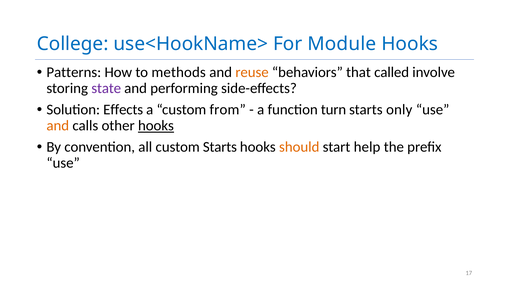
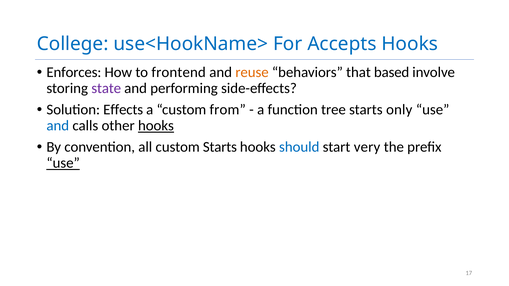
Module: Module -> Accepts (342, 44)
Patterns: Patterns -> Enforces (74, 72)
methods: methods -> frontend (179, 72)
called: called -> based (392, 72)
turn: turn -> tree (333, 110)
and colour: orange -> blue (58, 126)
should colour: orange -> blue (299, 147)
help: help -> very (367, 147)
use underline: none -> present (63, 163)
